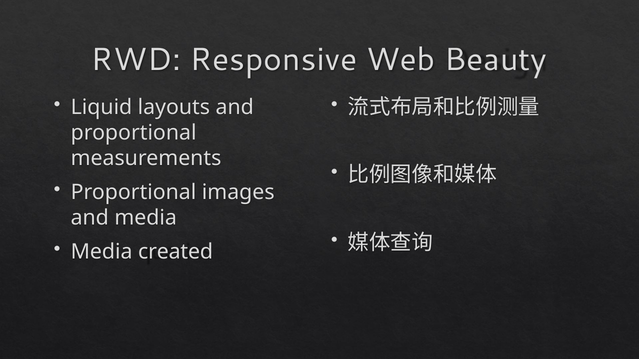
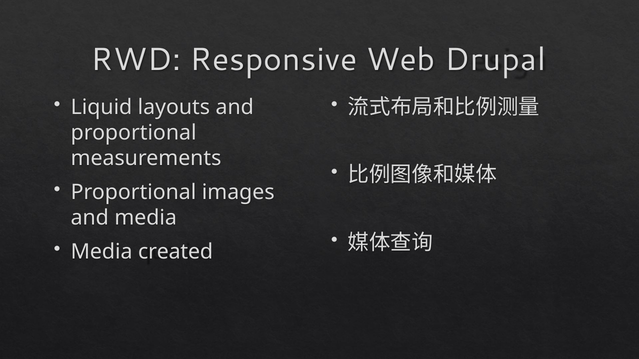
Beauty: Beauty -> Drupal (495, 60)
